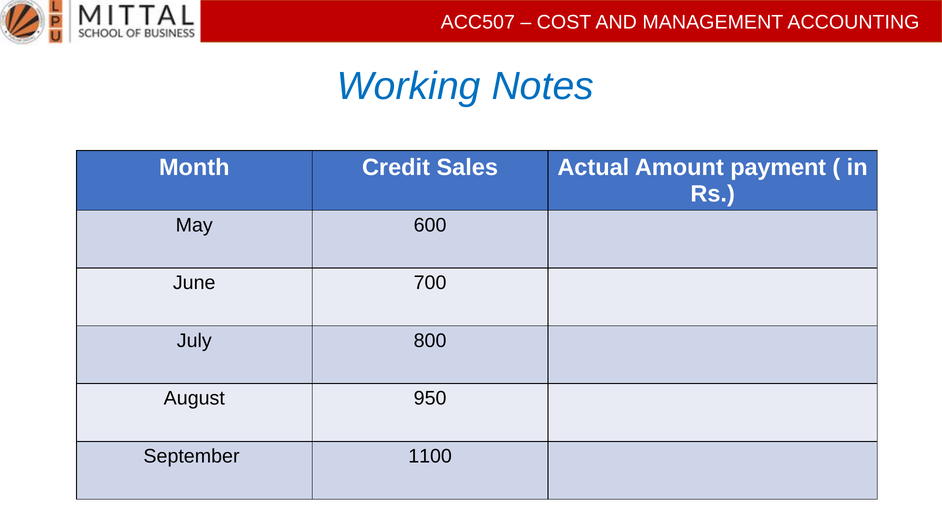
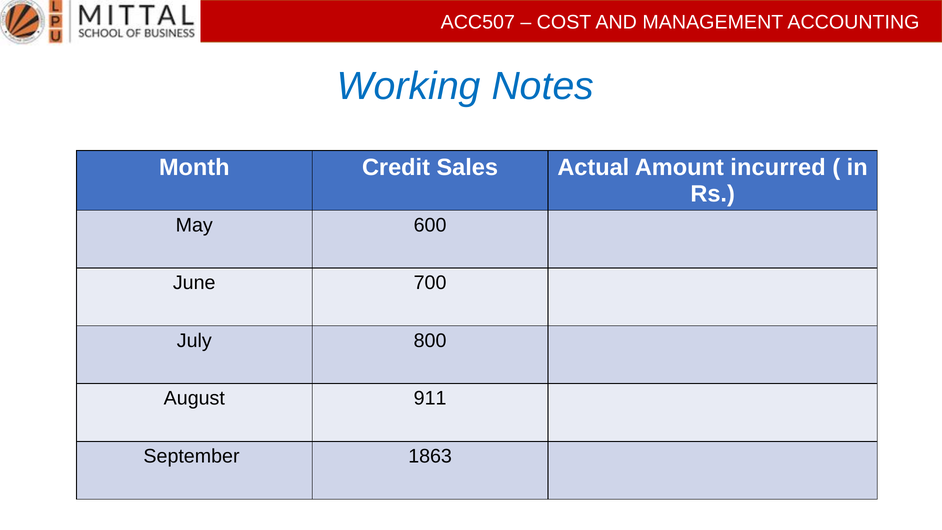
payment: payment -> incurred (778, 168)
950: 950 -> 911 (430, 398)
1100: 1100 -> 1863 (430, 456)
